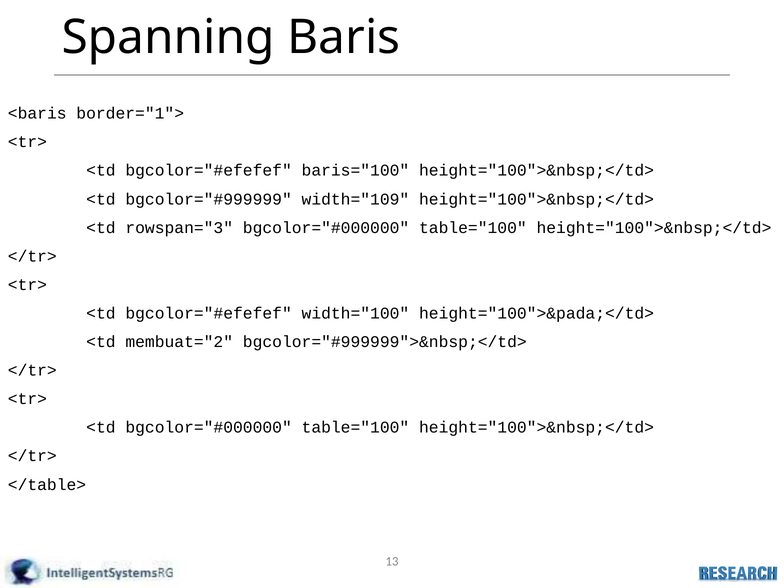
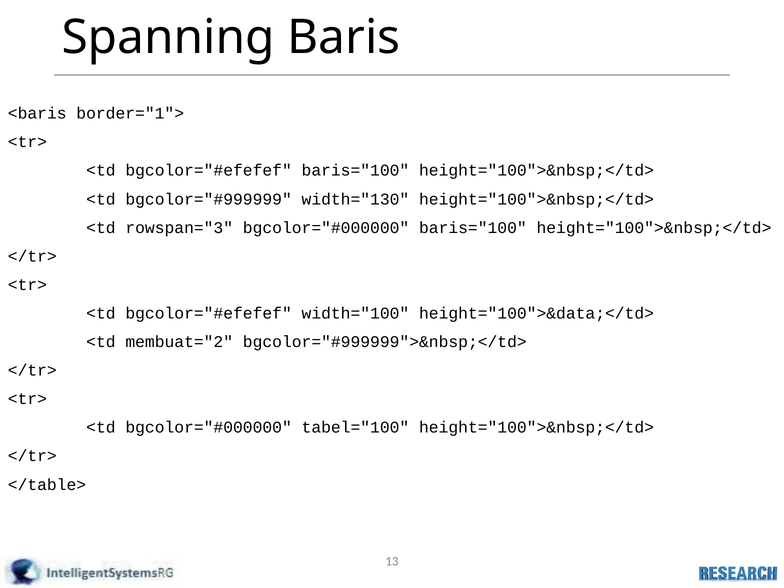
width="109: width="109 -> width="130 (355, 199)
table="100: table="100 -> baris="100 (473, 228)
height="100">&pada;</td>: height="100">&pada;</td> -> height="100">&data;</td> (537, 313)
table="100: table="100 -> tabel="100 (355, 428)
